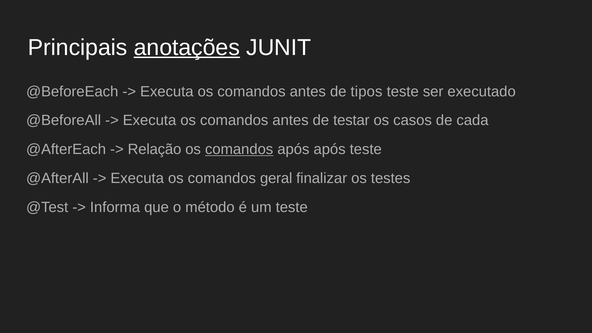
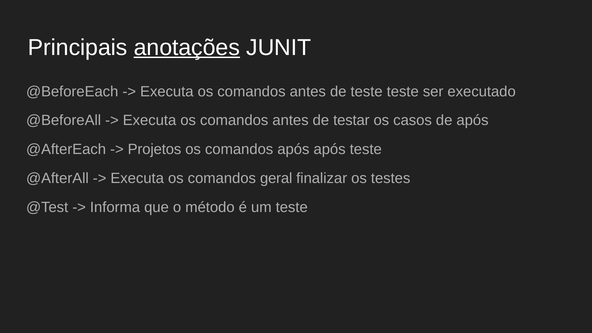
de tipos: tipos -> teste (367, 92)
de cada: cada -> após (472, 120)
Relação: Relação -> Projetos (155, 149)
comandos underline: present -> none (239, 149)
